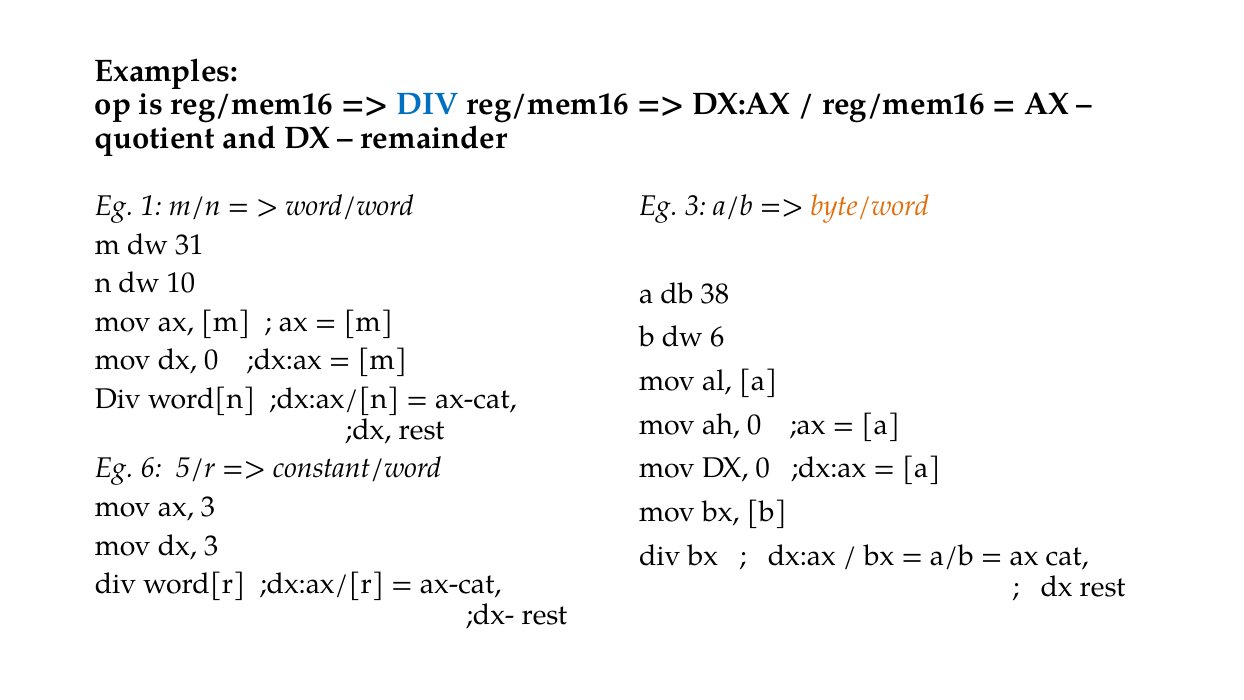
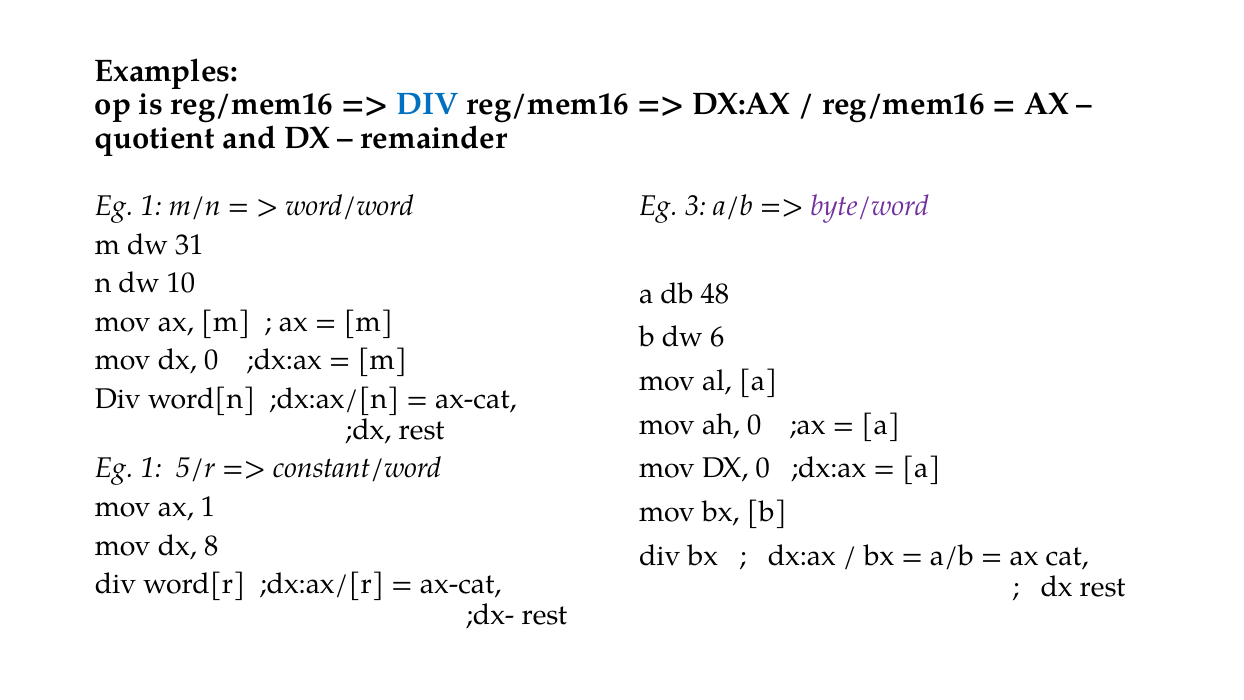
byte/word colour: orange -> purple (870, 206)
38: 38 -> 48 (715, 294)
6: 6 -> 1 (151, 468)
ax 3: 3 -> 1 (208, 507)
dx 3: 3 -> 8 (211, 545)
